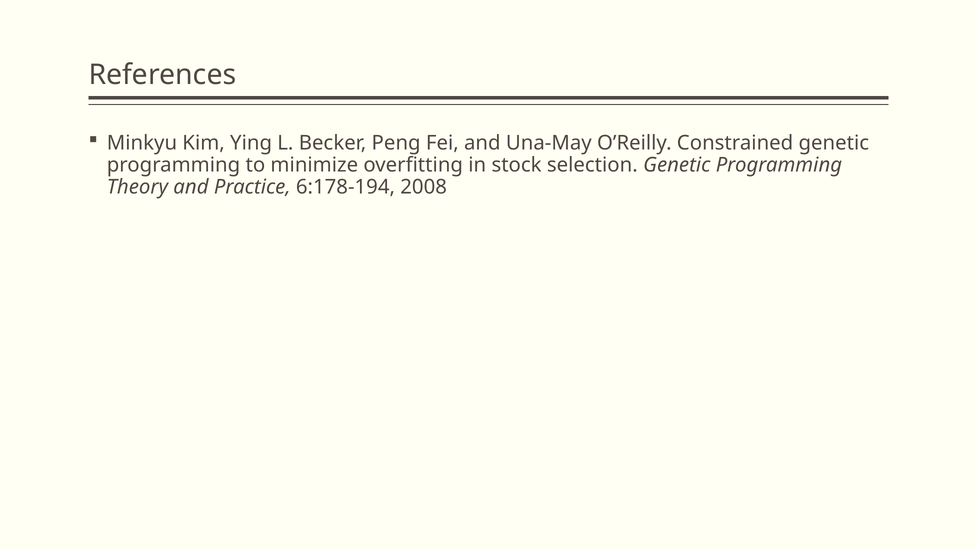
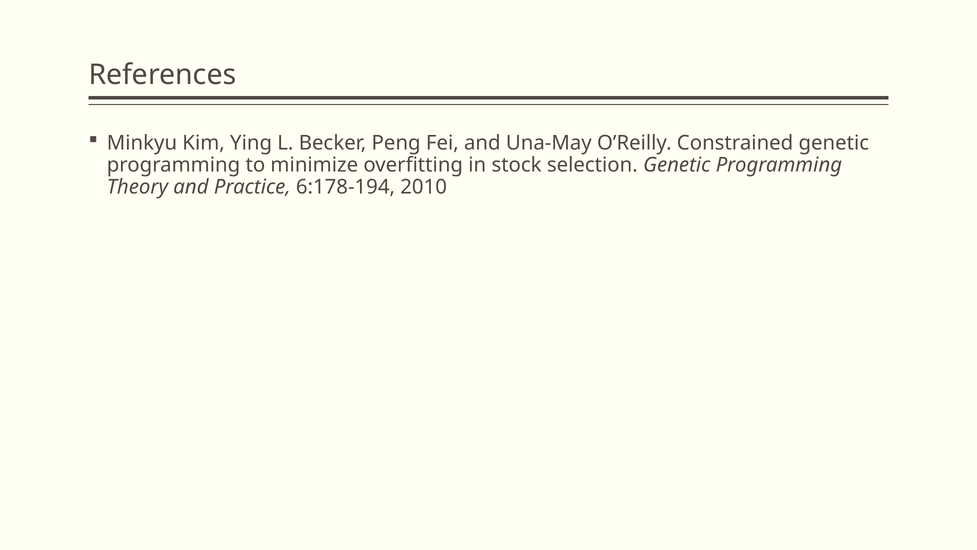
2008: 2008 -> 2010 (424, 187)
